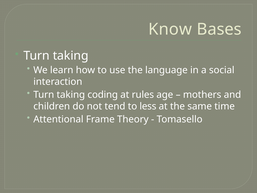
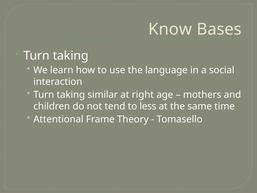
coding: coding -> similar (103, 95)
rules: rules -> right (143, 95)
